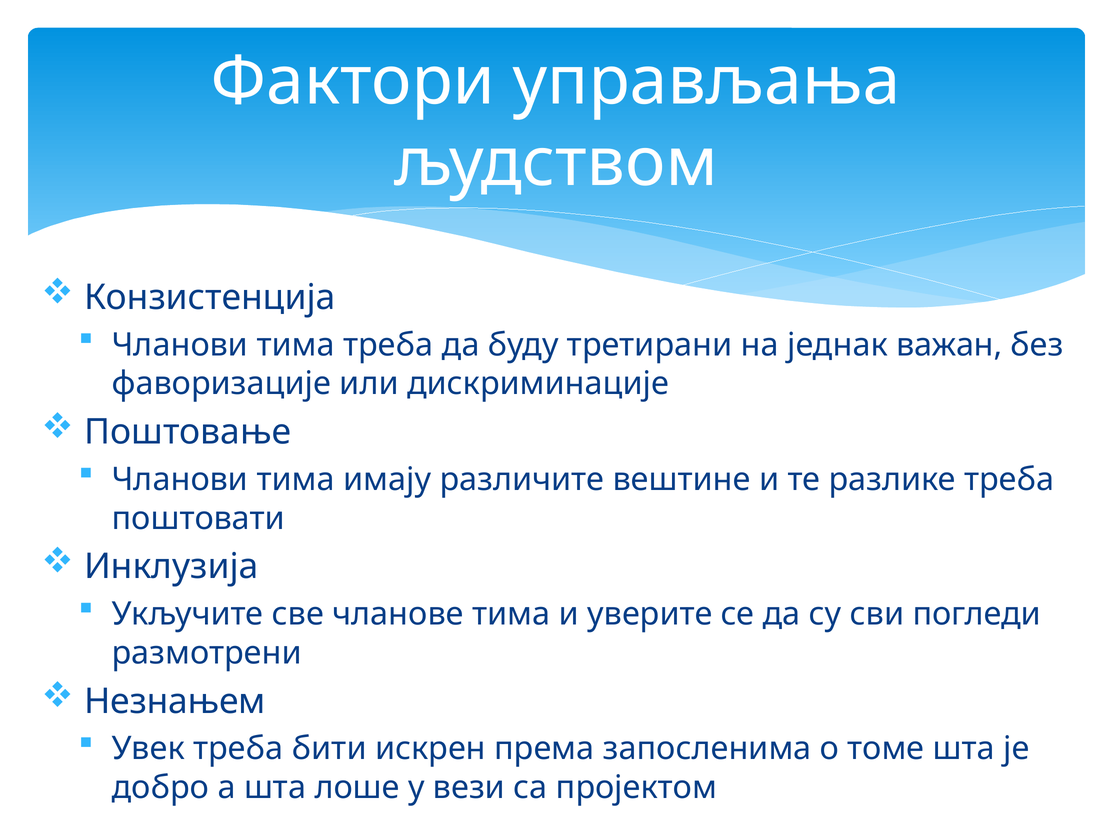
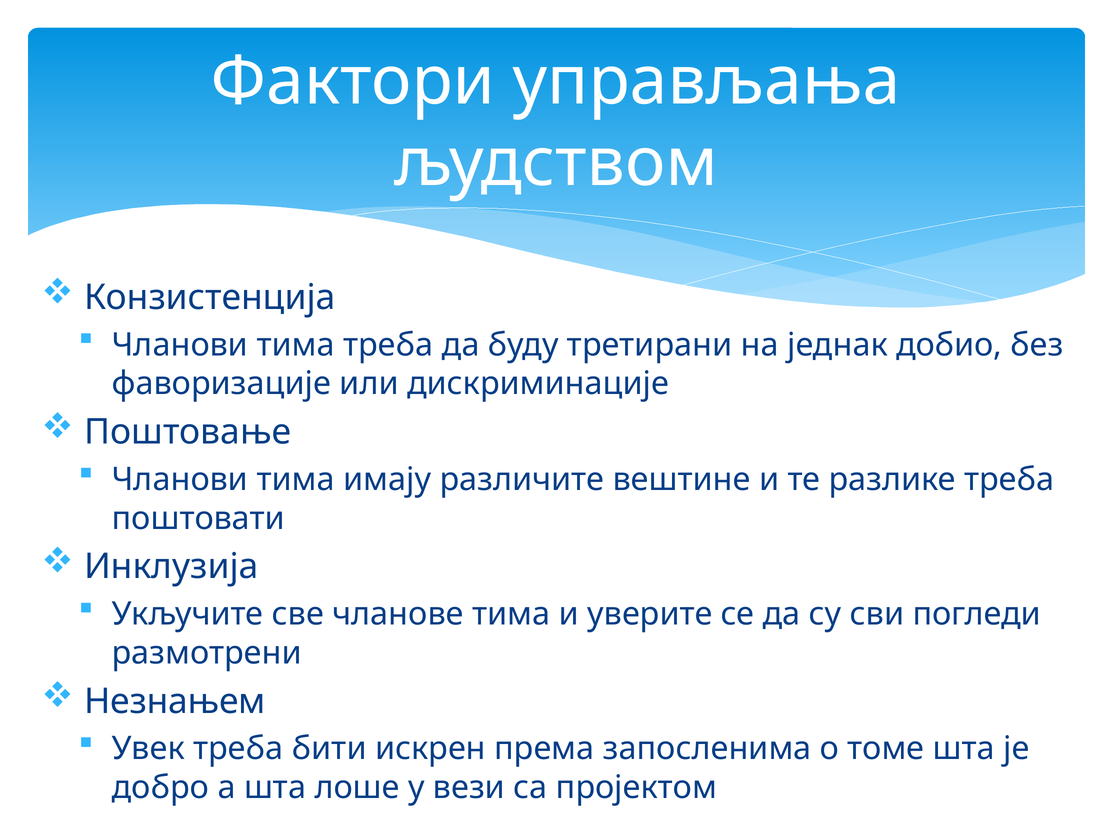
важан: важан -> добио (949, 345)
